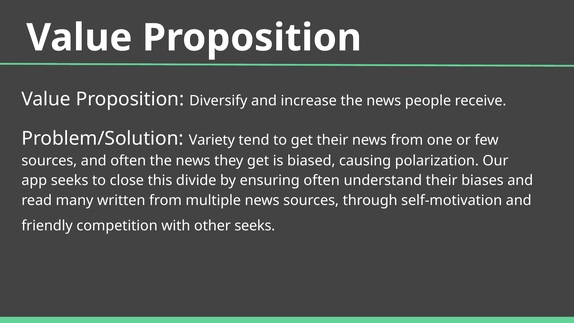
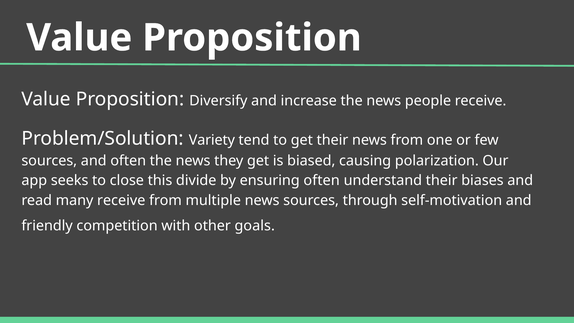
many written: written -> receive (121, 200)
other seeks: seeks -> goals (255, 226)
